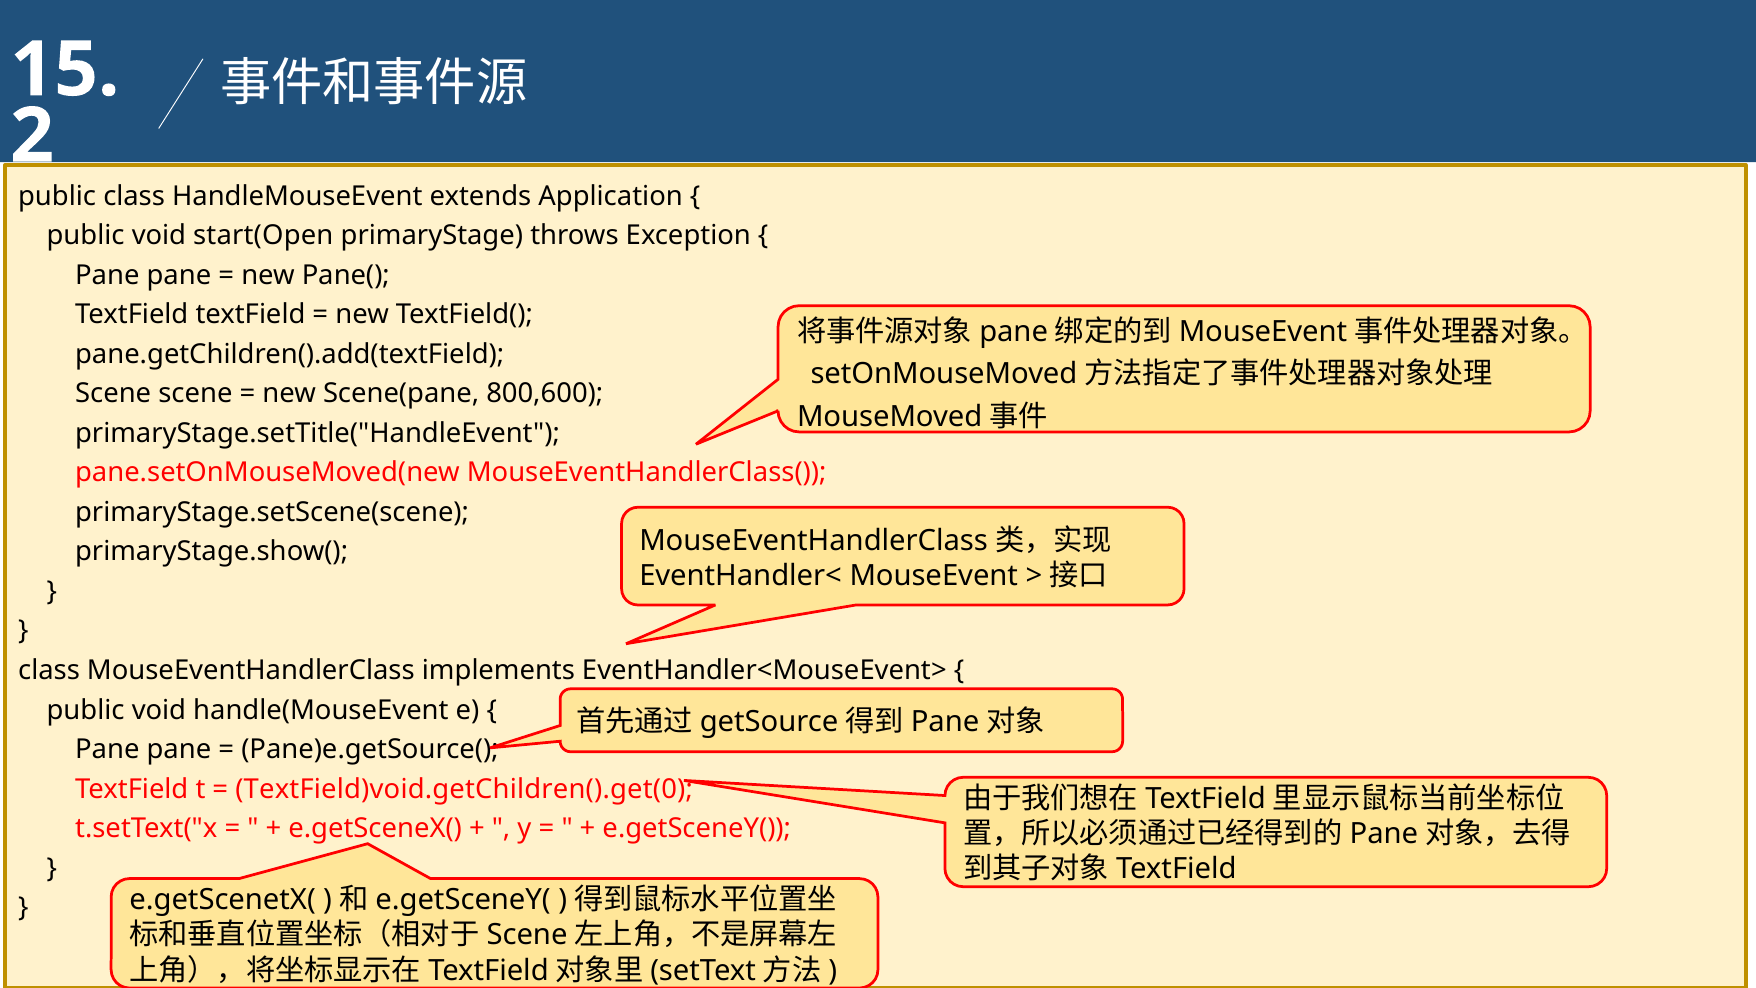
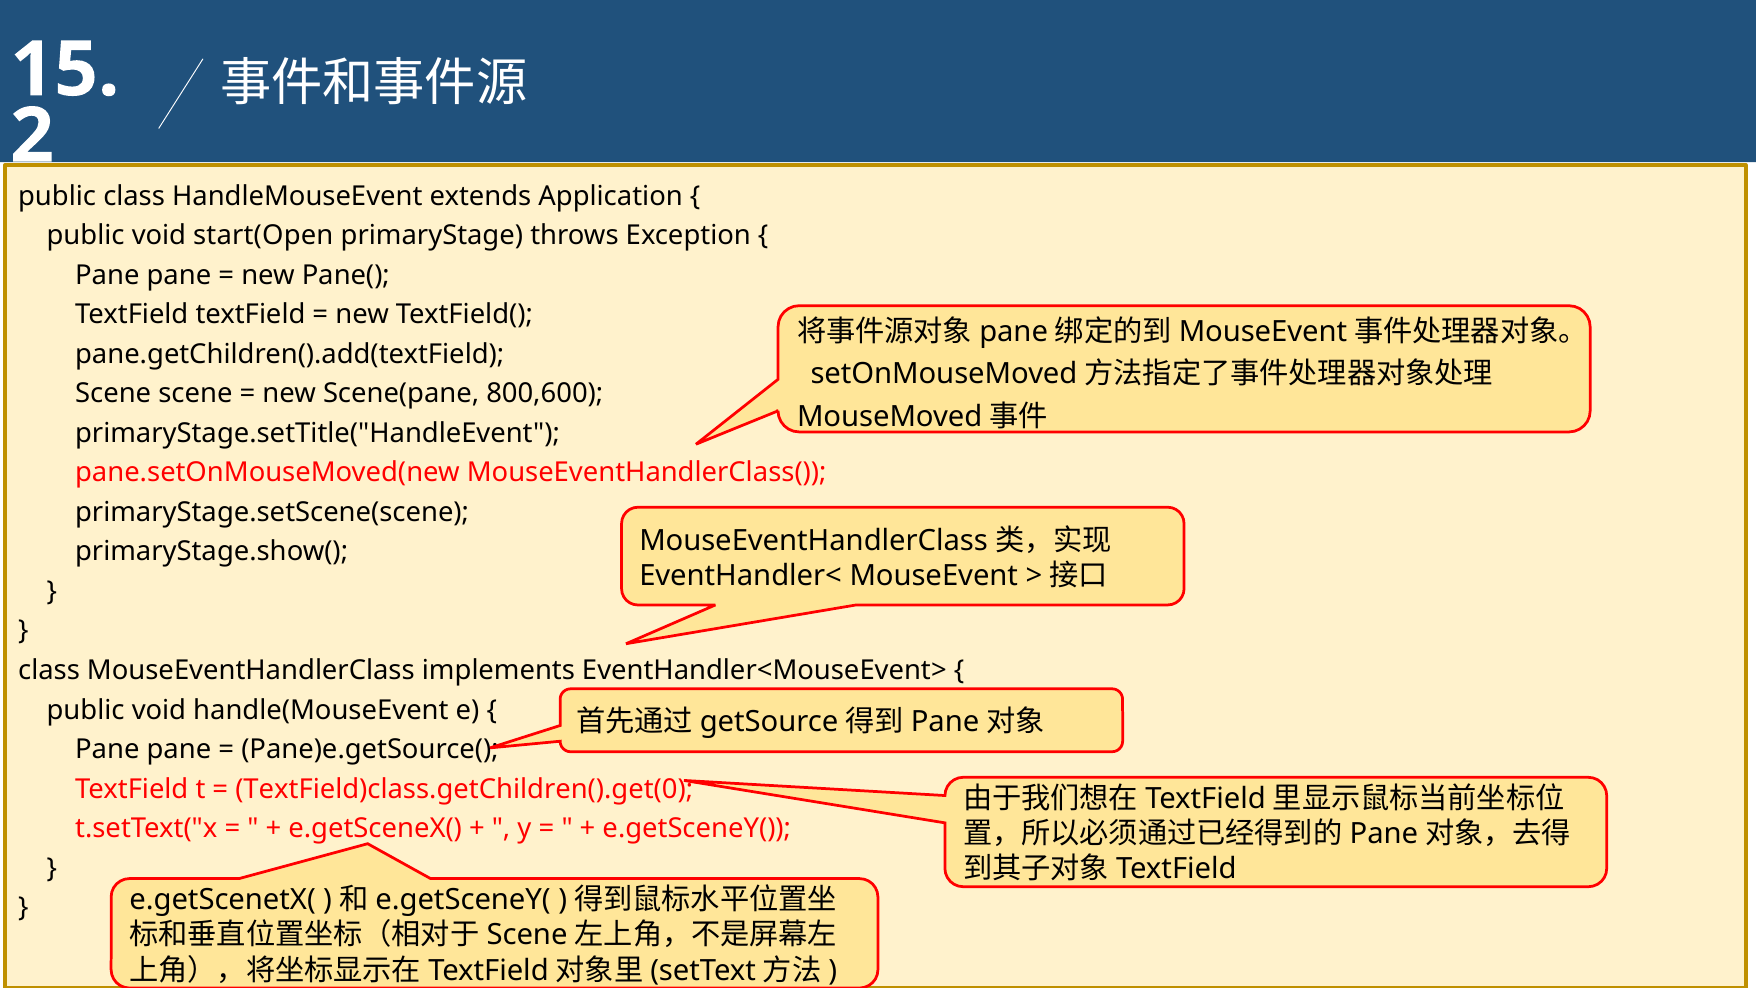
TextField)void.getChildren().get(0: TextField)void.getChildren().get(0 -> TextField)class.getChildren().get(0 (464, 789)
